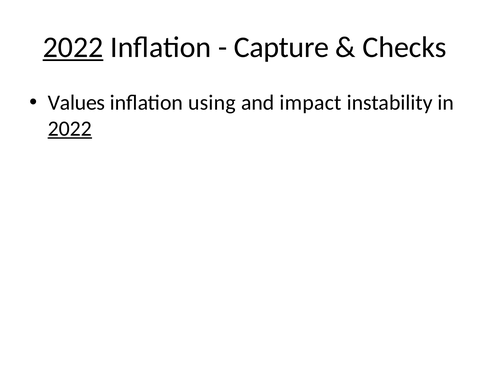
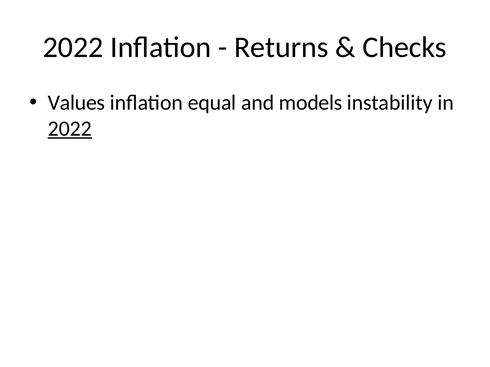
2022 underline: present -> none (73, 47)
Capture: Capture -> Returns (281, 47)
using: using -> equal (212, 103)
impact: impact -> models (311, 103)
